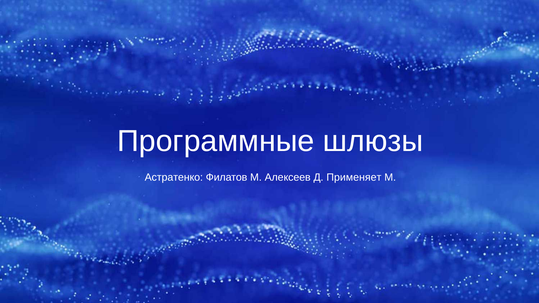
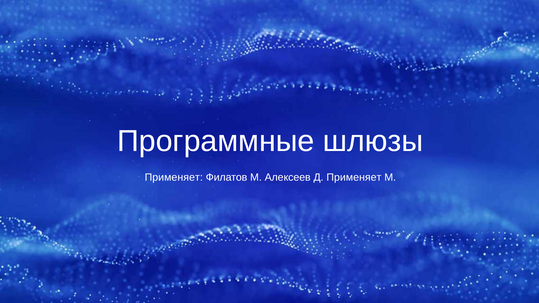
Астратенко: Астратенко -> Применяет (174, 177)
